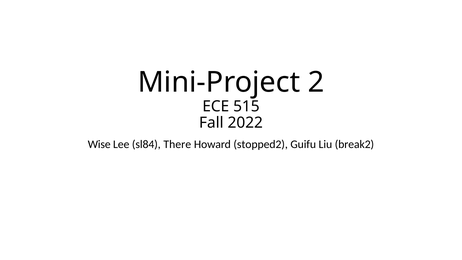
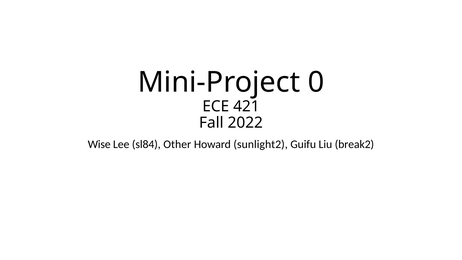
2: 2 -> 0 (316, 82)
515: 515 -> 421 (246, 106)
There: There -> Other (177, 144)
stopped2: stopped2 -> sunlight2 (261, 144)
